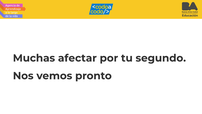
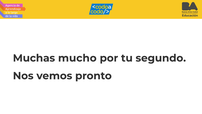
afectar: afectar -> mucho (77, 58)
